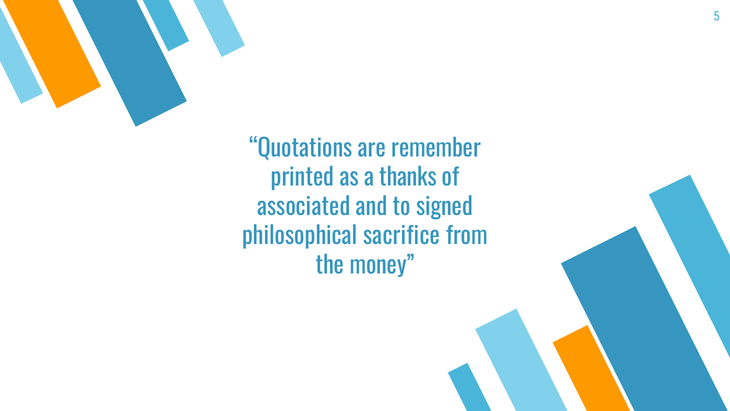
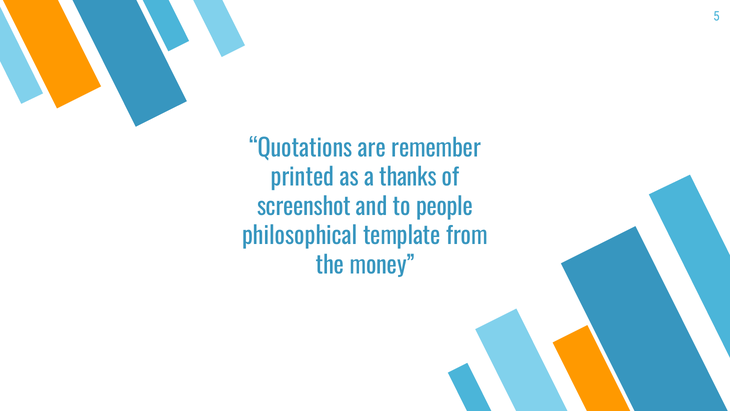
associated: associated -> screenshot (304, 207)
signed: signed -> people (445, 207)
sacrifice: sacrifice -> template (402, 236)
